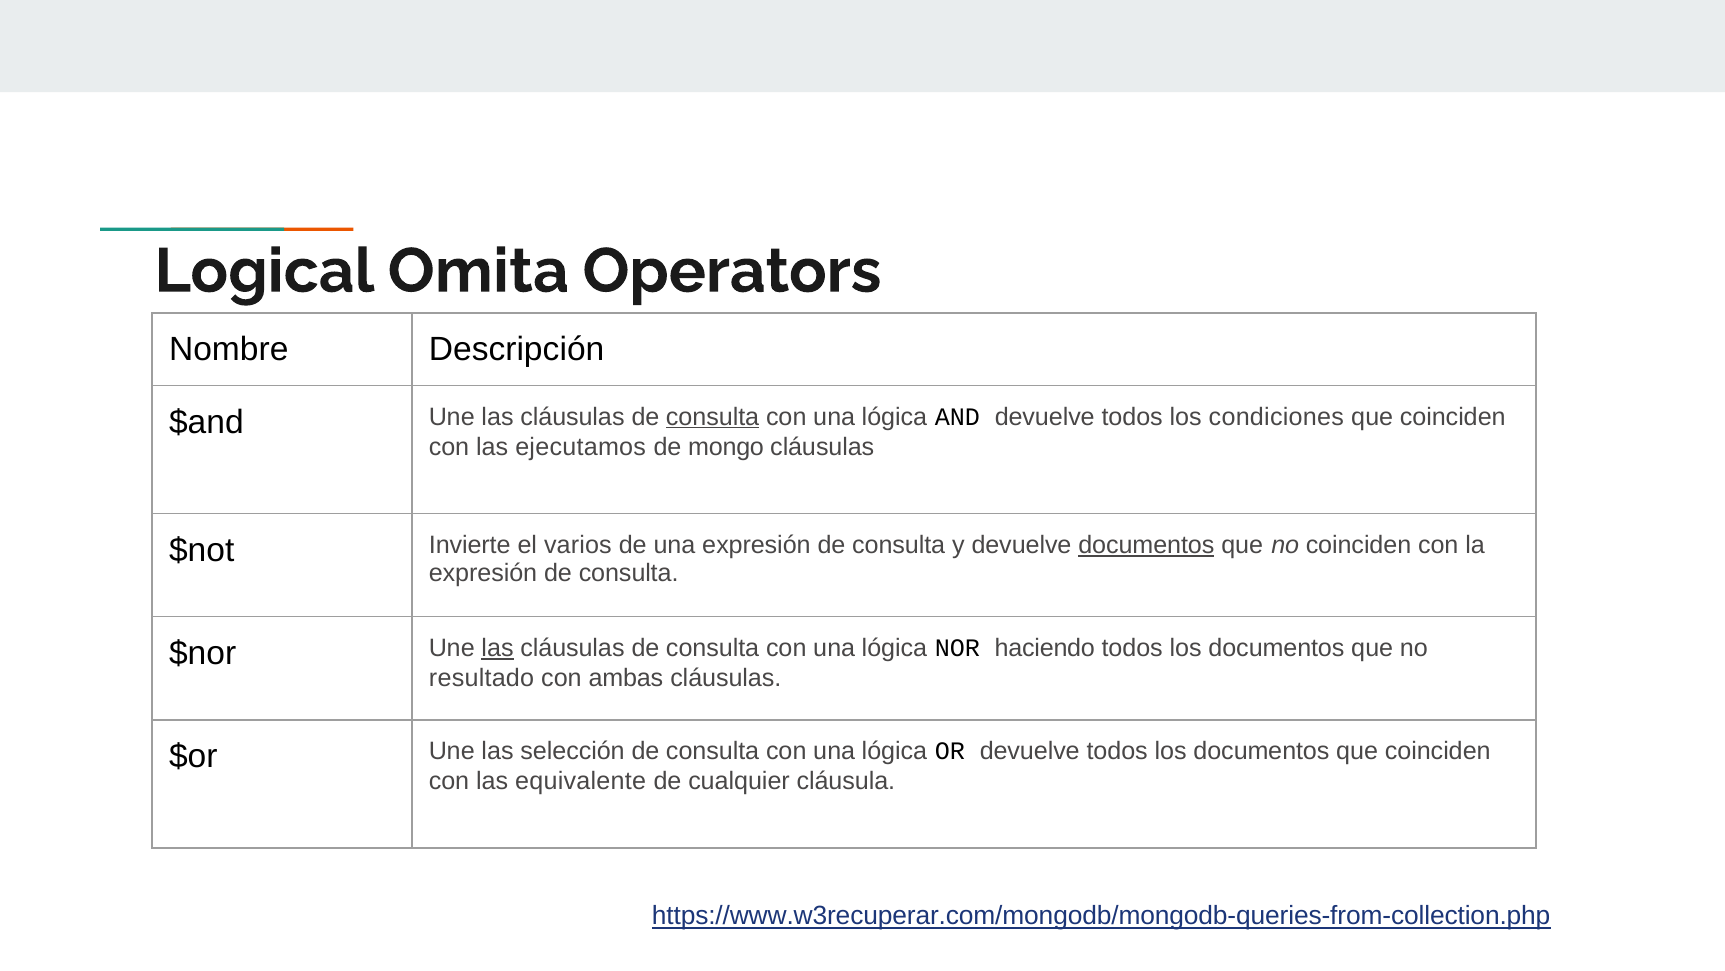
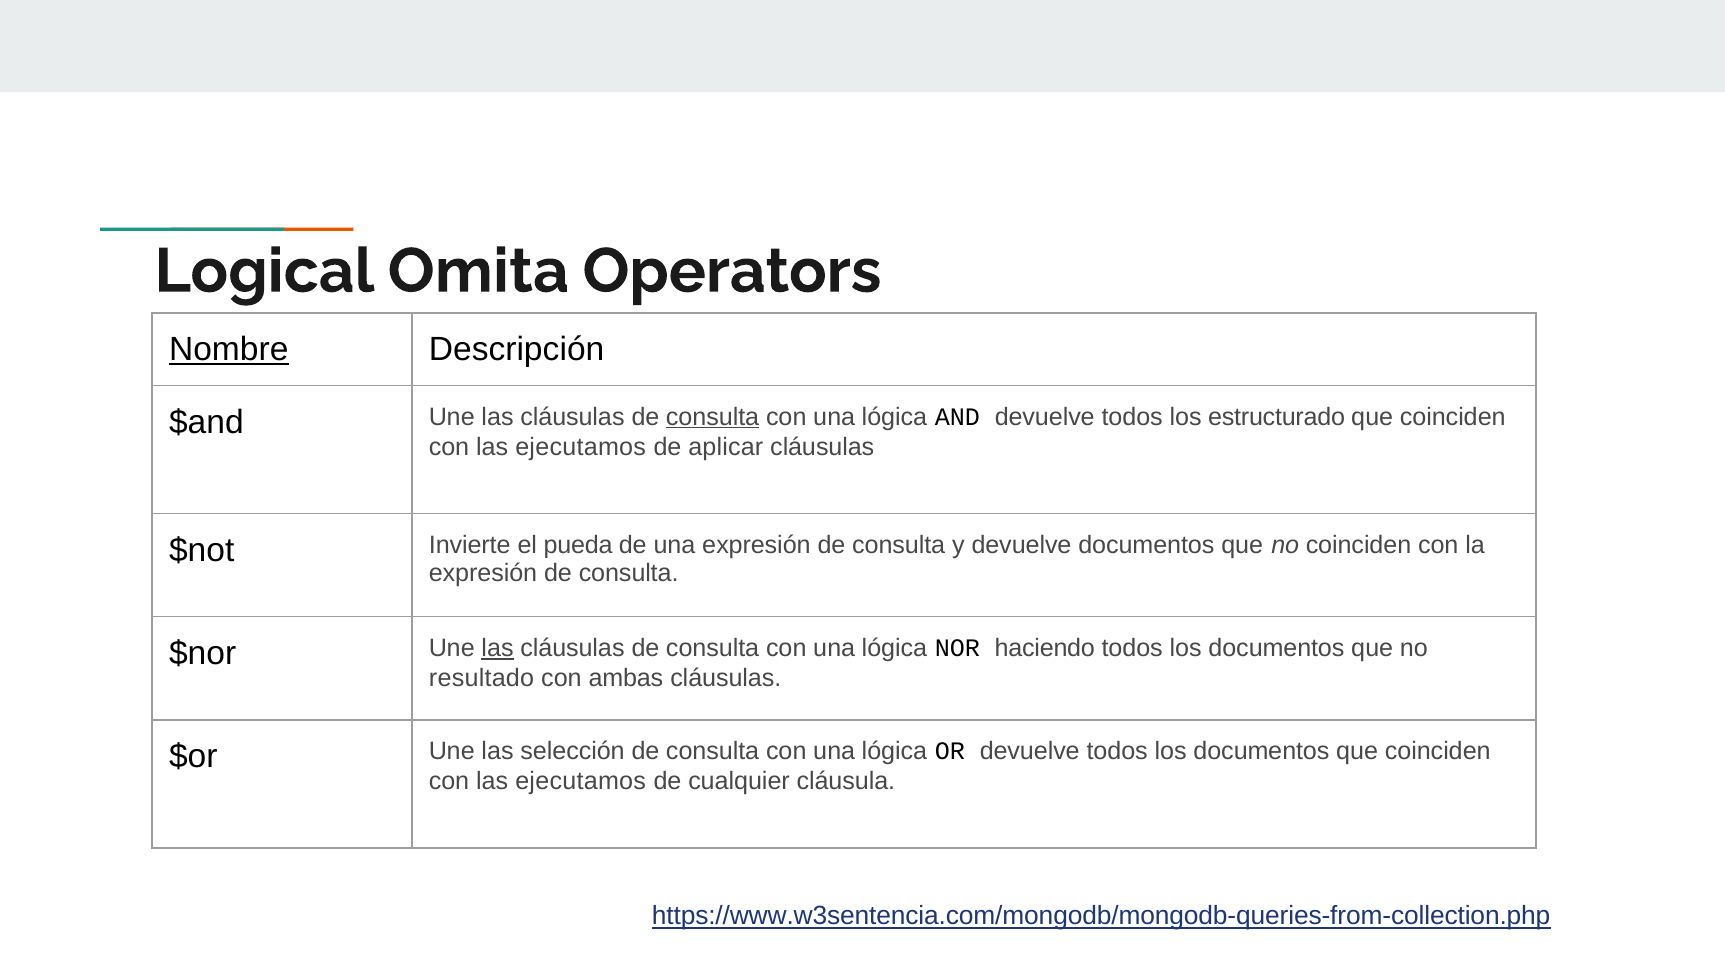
Nombre underline: none -> present (229, 350)
condiciones: condiciones -> estructurado (1277, 417)
mongo: mongo -> aplicar (726, 447)
varios: varios -> pueda (578, 545)
documentos underline: present -> none (1146, 545)
equivalente: equivalente -> ejecutamos (581, 781)
https://www.w3recuperar.com/mongodb/mongodb-queries-from-collection.php: https://www.w3recuperar.com/mongodb/mongodb-queries-from-collection.php -> https://www.w3sentencia.com/mongodb/mongodb-queries-from-collection.php (1101, 916)
